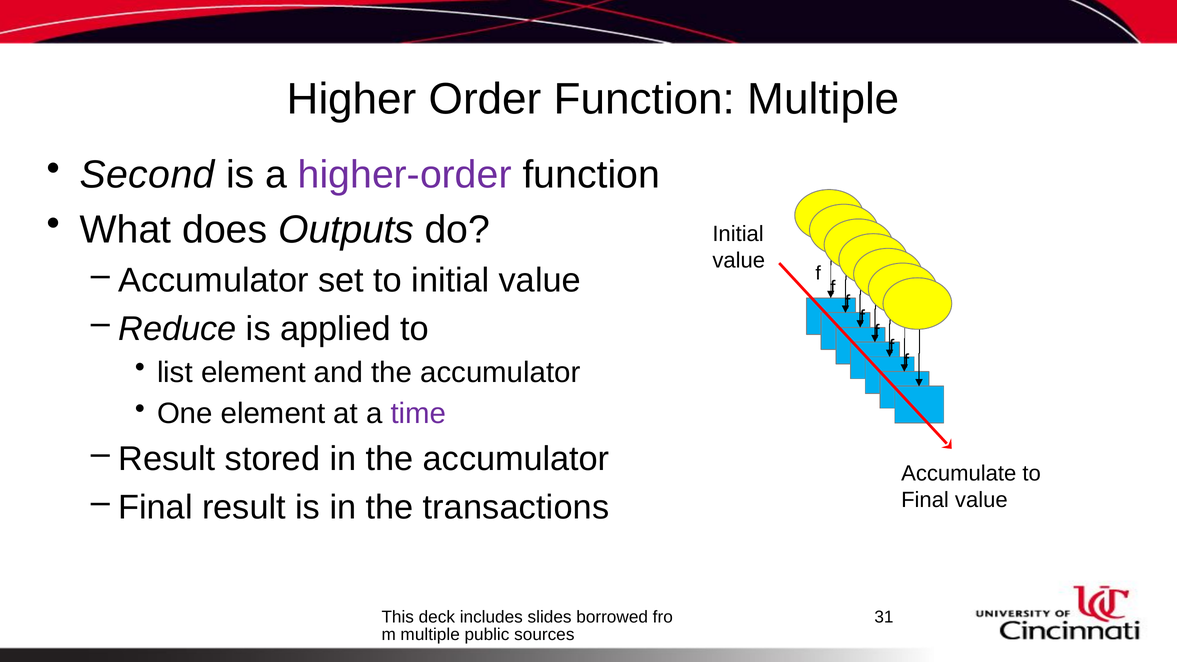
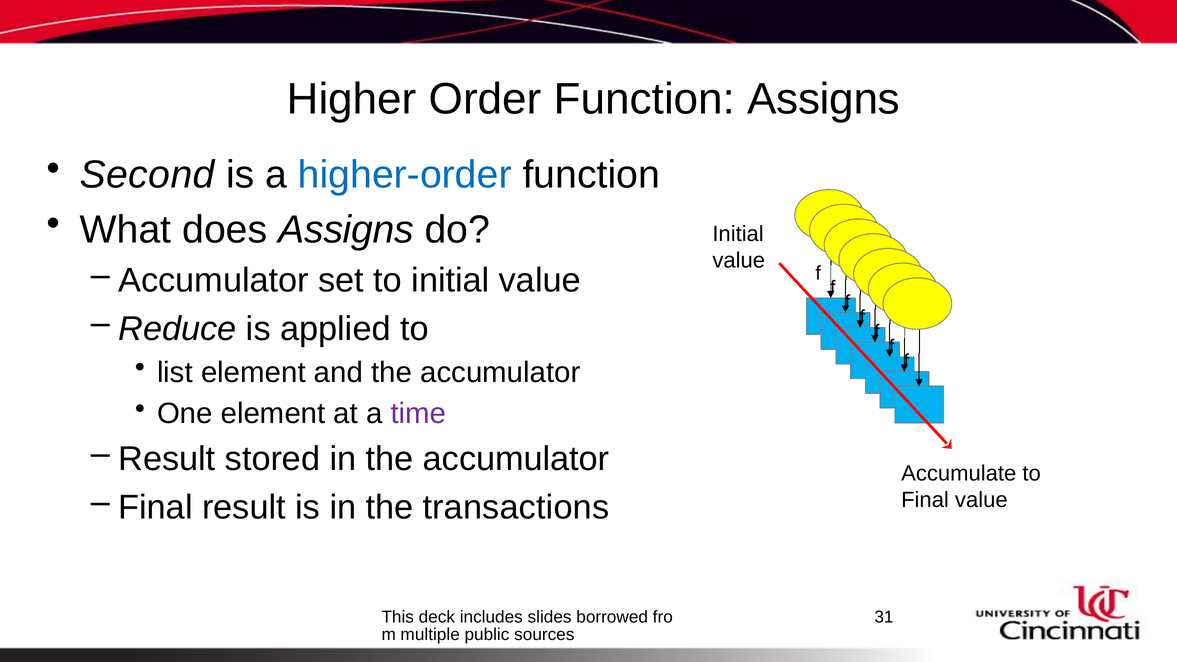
Function Multiple: Multiple -> Assigns (824, 99)
higher-order colour: purple -> blue (405, 175)
does Outputs: Outputs -> Assigns (346, 230)
